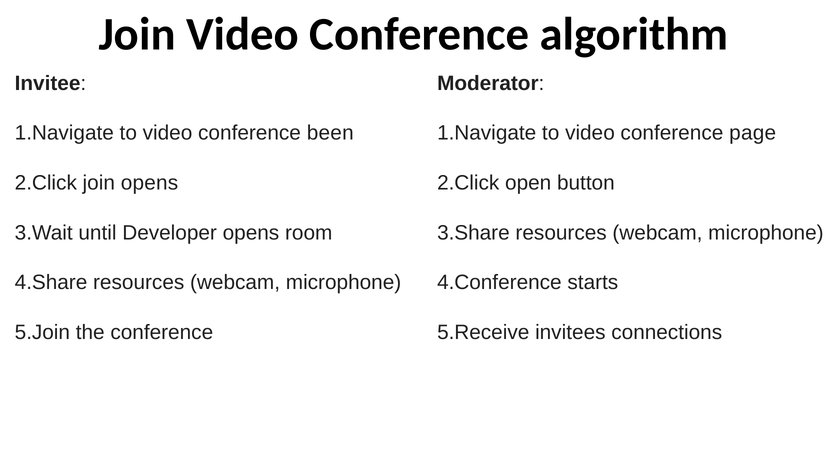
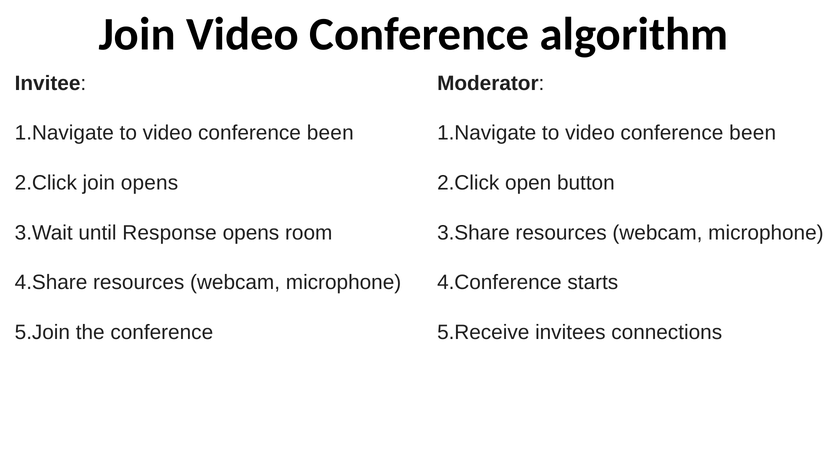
page: page -> been (753, 133)
Developer: Developer -> Response (170, 233)
